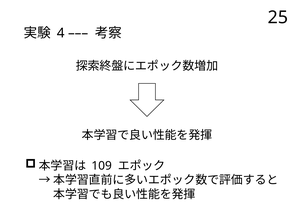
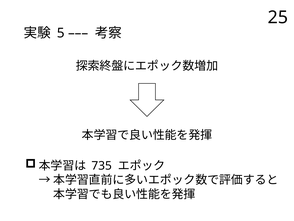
4: 4 -> 5 (61, 33)
109: 109 -> 735 (102, 165)
